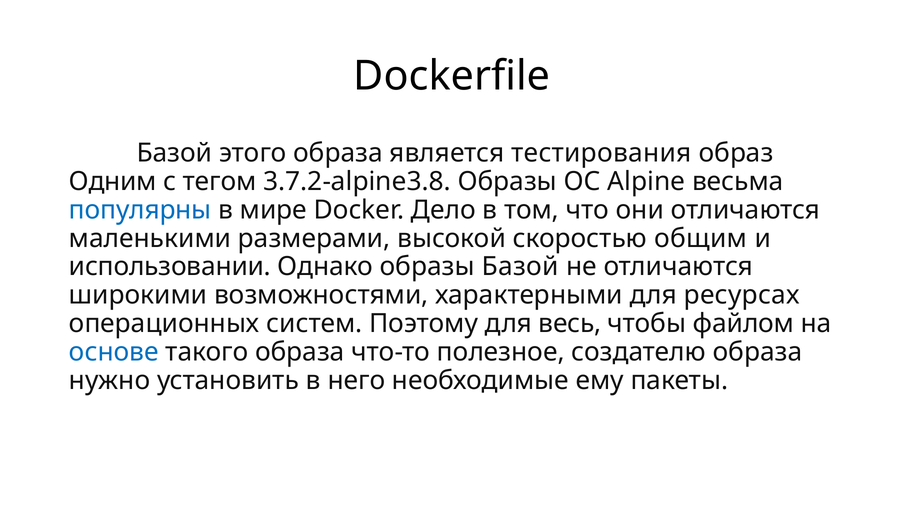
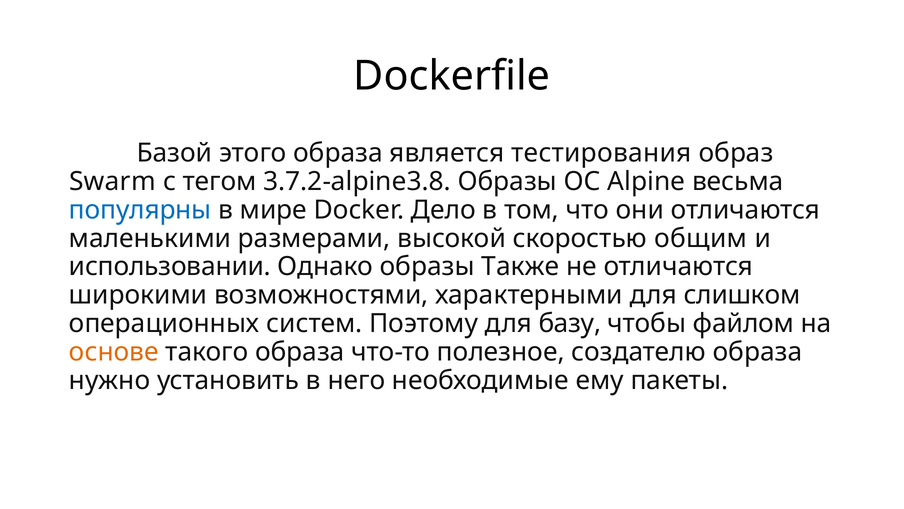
Одним: Одним -> Swarm (112, 181)
образы Базой: Базой -> Также (520, 266)
ресурсах: ресурсах -> слишком (742, 295)
весь: весь -> базу (570, 323)
основе colour: blue -> orange (114, 352)
